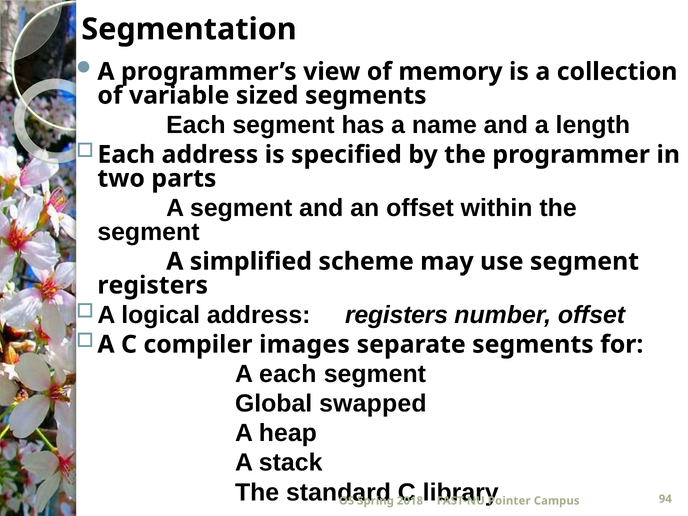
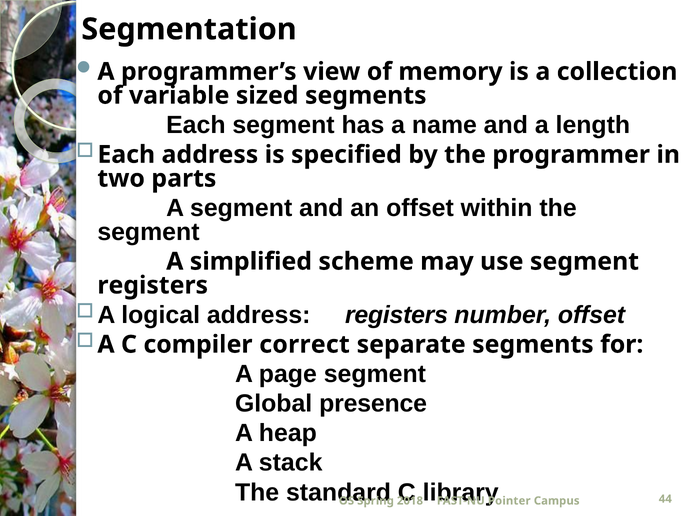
images: images -> correct (304, 344)
A each: each -> page (288, 374)
swapped: swapped -> presence (373, 404)
94: 94 -> 44 (665, 499)
